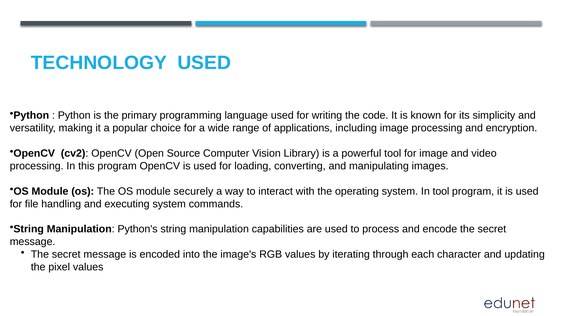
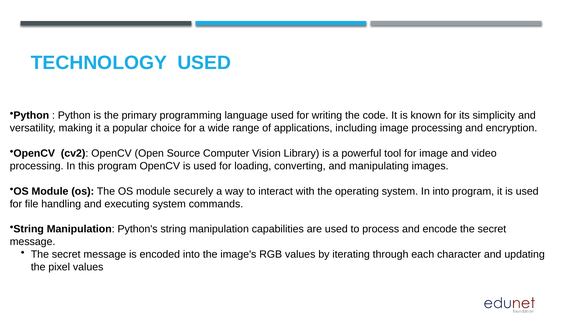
In tool: tool -> into (441, 191)
